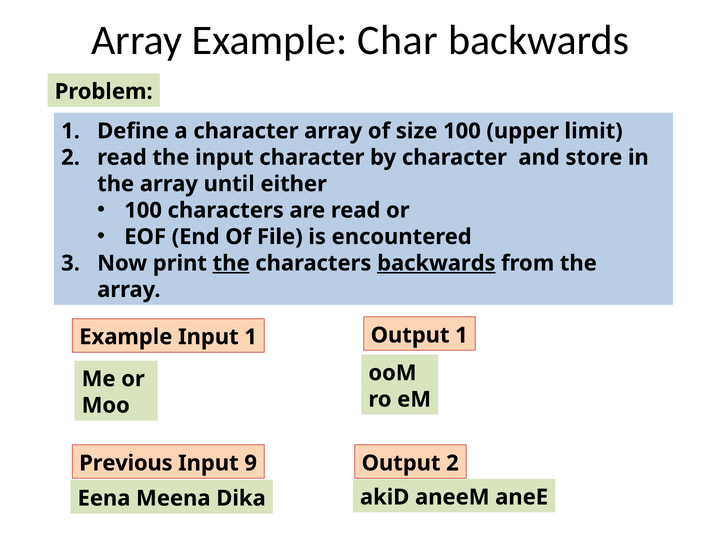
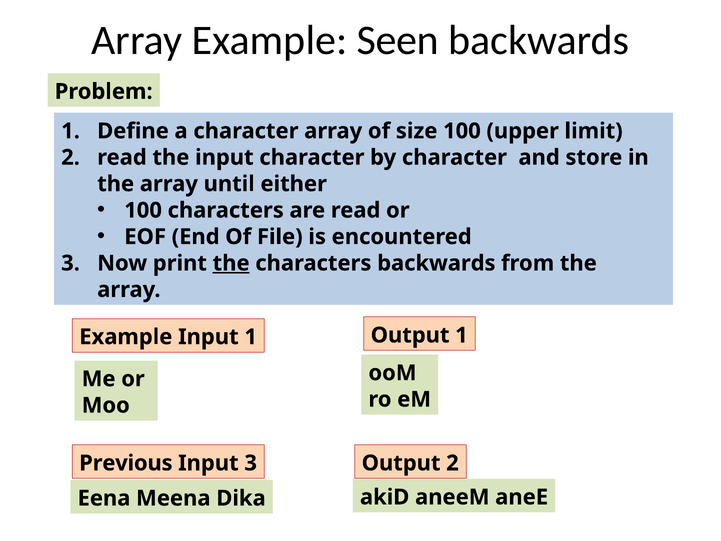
Char: Char -> Seen (398, 41)
backwards underline: present -> none (436, 263)
Input 9: 9 -> 3 (251, 463)
